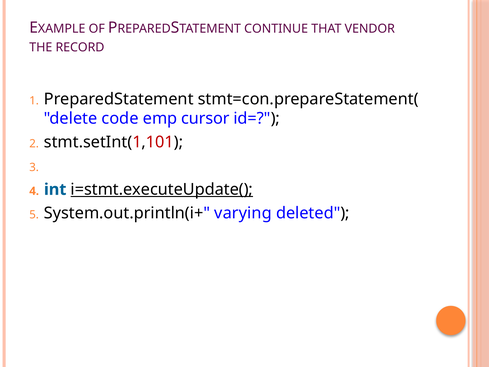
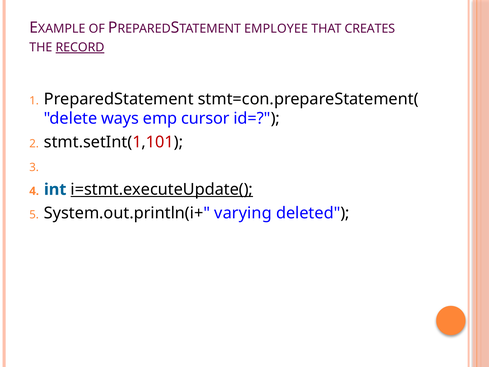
CONTINUE: CONTINUE -> EMPLOYEE (276, 29)
VENDOR: VENDOR -> CREATES (370, 29)
RECORD underline: none -> present (80, 47)
code: code -> ways (120, 118)
